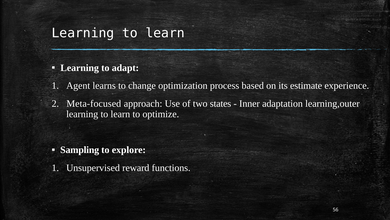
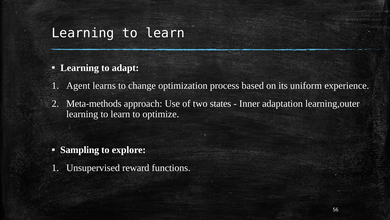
estimate: estimate -> uniform (306, 85)
Meta-focused: Meta-focused -> Meta-methods (94, 103)
